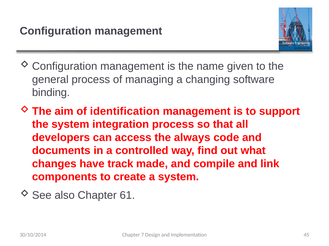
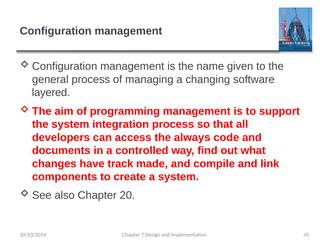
binding: binding -> layered (51, 93)
identification: identification -> programming (125, 112)
61: 61 -> 20 (127, 196)
